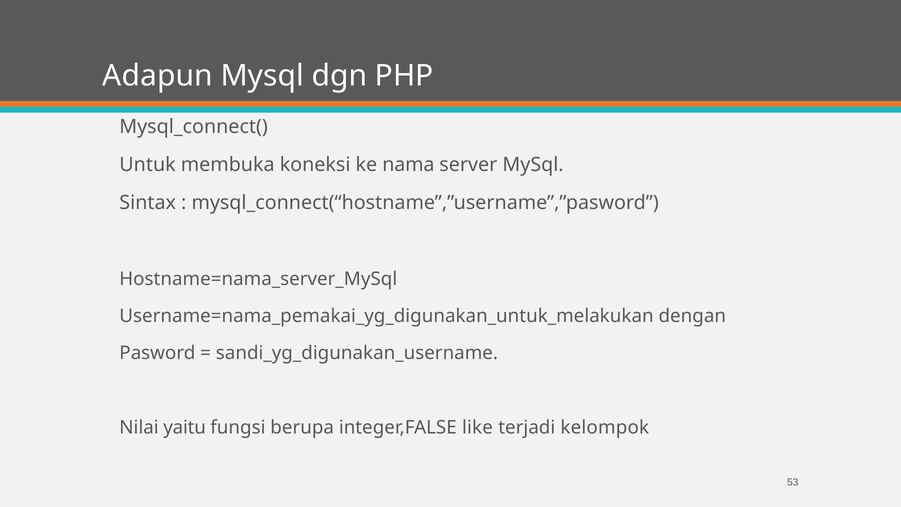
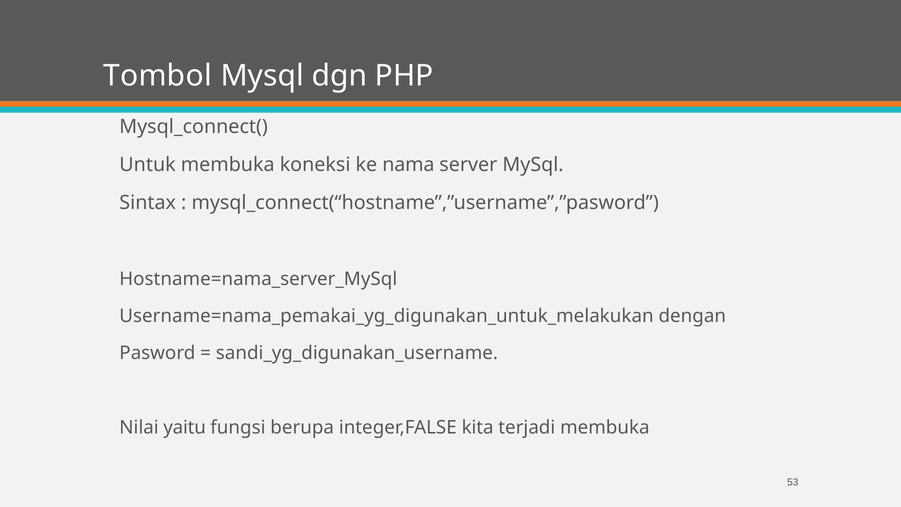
Adapun: Adapun -> Tombol (158, 76)
like: like -> kita (478, 427)
terjadi kelompok: kelompok -> membuka (605, 427)
